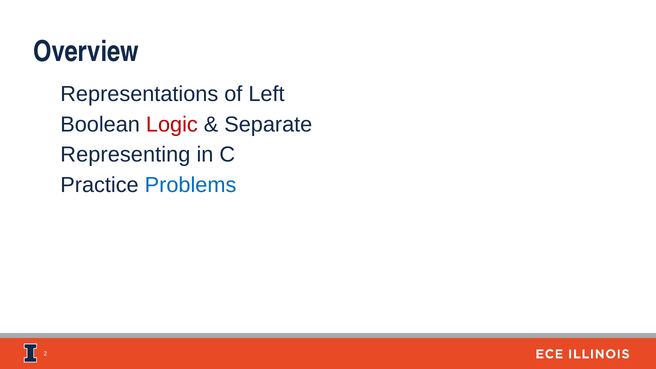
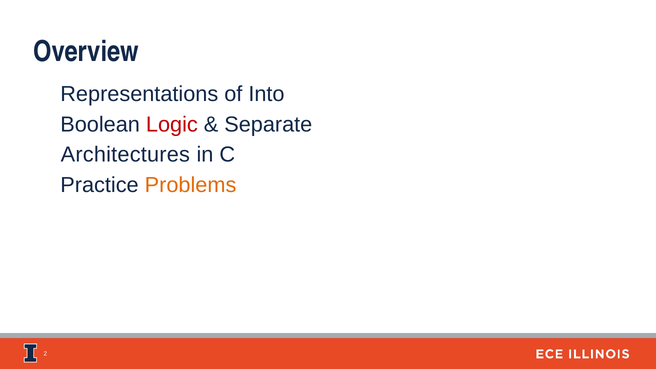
Left: Left -> Into (266, 94)
Representing: Representing -> Architectures (125, 155)
Problems colour: blue -> orange (191, 185)
